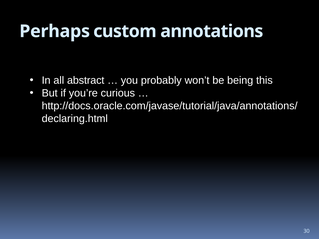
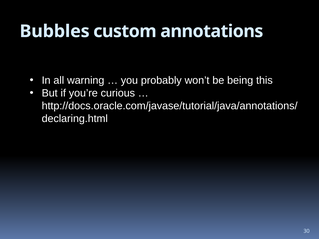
Perhaps: Perhaps -> Bubbles (55, 31)
abstract: abstract -> warning (86, 80)
